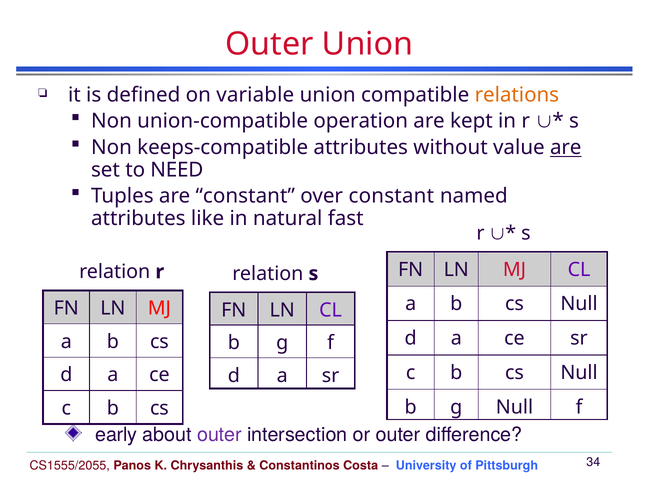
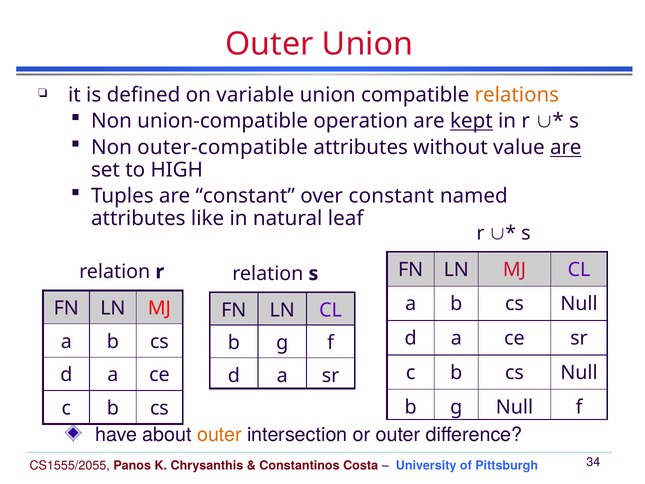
kept underline: none -> present (471, 121)
keeps-compatible: keeps-compatible -> outer-compatible (223, 147)
NEED: NEED -> HIGH (177, 170)
fast: fast -> leaf (346, 218)
early: early -> have (116, 434)
outer colour: purple -> orange (219, 434)
